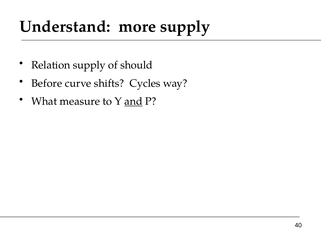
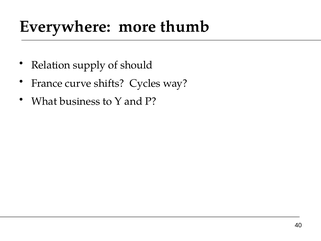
Understand: Understand -> Everywhere (65, 27)
more supply: supply -> thumb (185, 27)
Before: Before -> France (47, 83)
measure: measure -> business (80, 101)
and underline: present -> none (133, 101)
